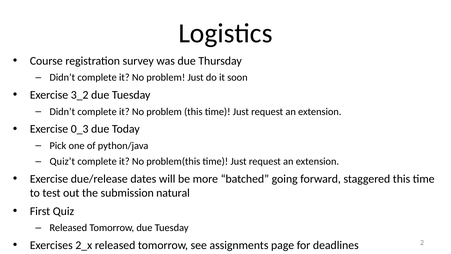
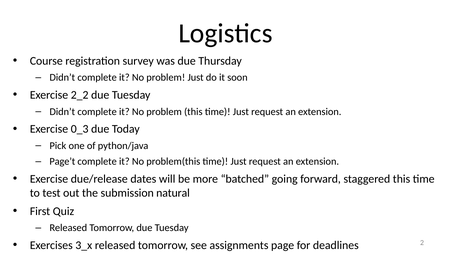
3_2: 3_2 -> 2_2 (80, 95)
Quiz’t: Quiz’t -> Page’t (62, 161)
2_x: 2_x -> 3_x (84, 245)
